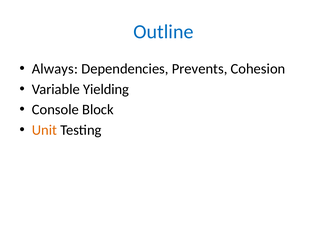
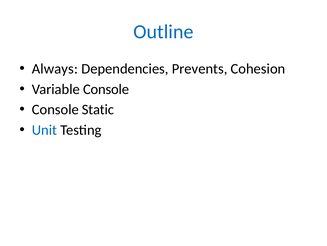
Variable Yielding: Yielding -> Console (106, 89)
Block: Block -> Static (98, 109)
Unit colour: orange -> blue (44, 130)
